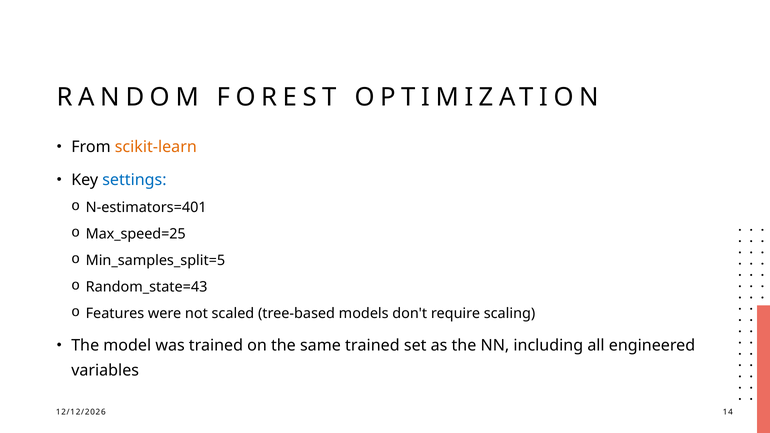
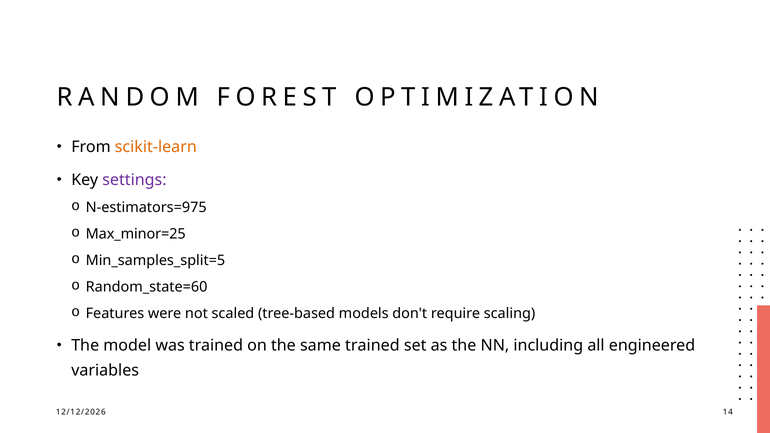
settings colour: blue -> purple (134, 180)
N-estimators=401: N-estimators=401 -> N-estimators=975 (146, 207)
Max_speed=25: Max_speed=25 -> Max_minor=25 (136, 234)
Random_state=43: Random_state=43 -> Random_state=60 (147, 287)
